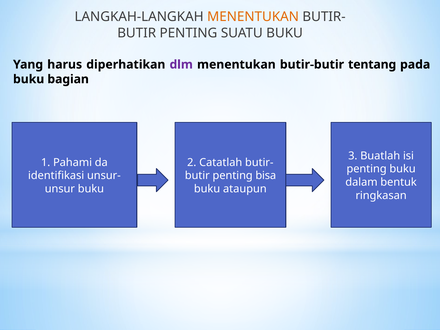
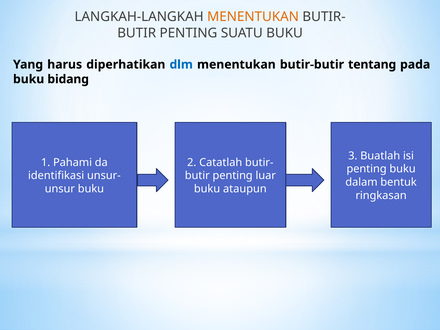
dlm colour: purple -> blue (181, 65)
bagian: bagian -> bidang (68, 79)
bisa: bisa -> luar (266, 176)
